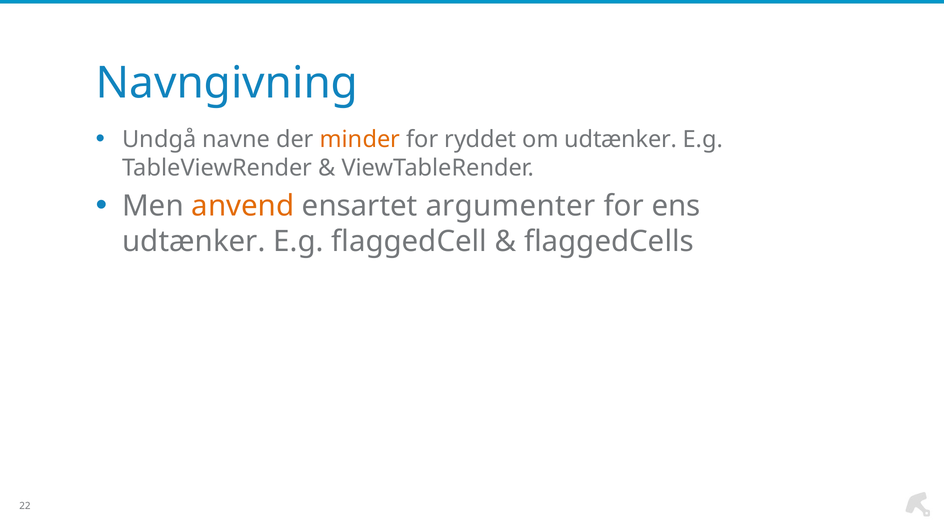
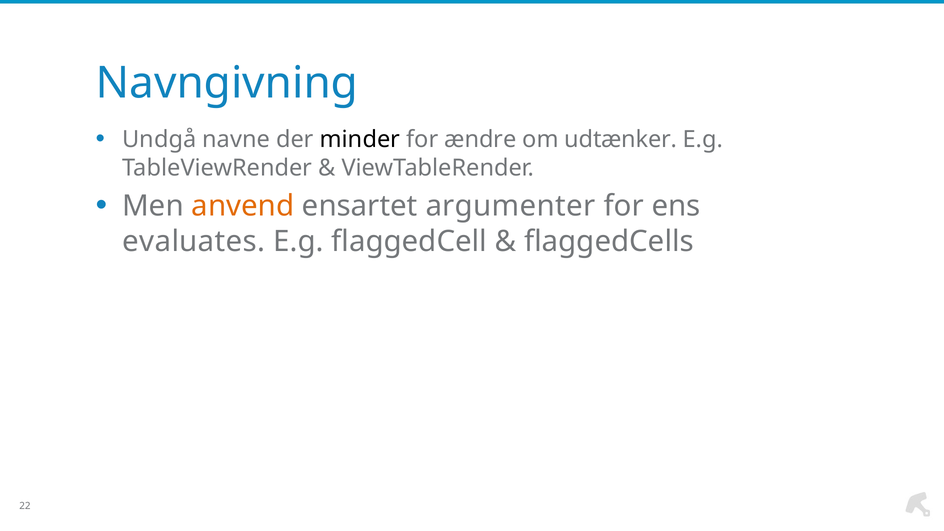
minder colour: orange -> black (360, 139)
ryddet: ryddet -> ændre (480, 139)
udtænker: udtænker -> evaluates (194, 241)
